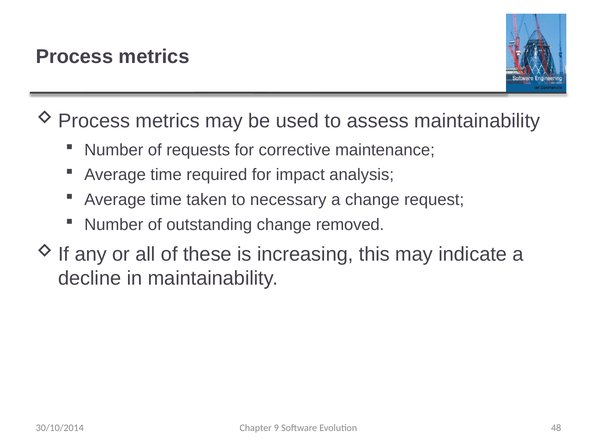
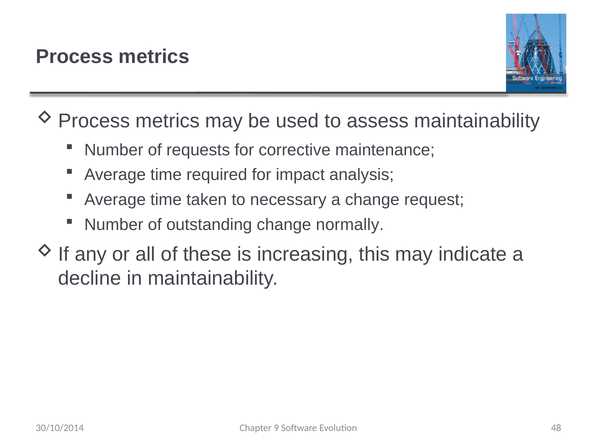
removed: removed -> normally (350, 225)
